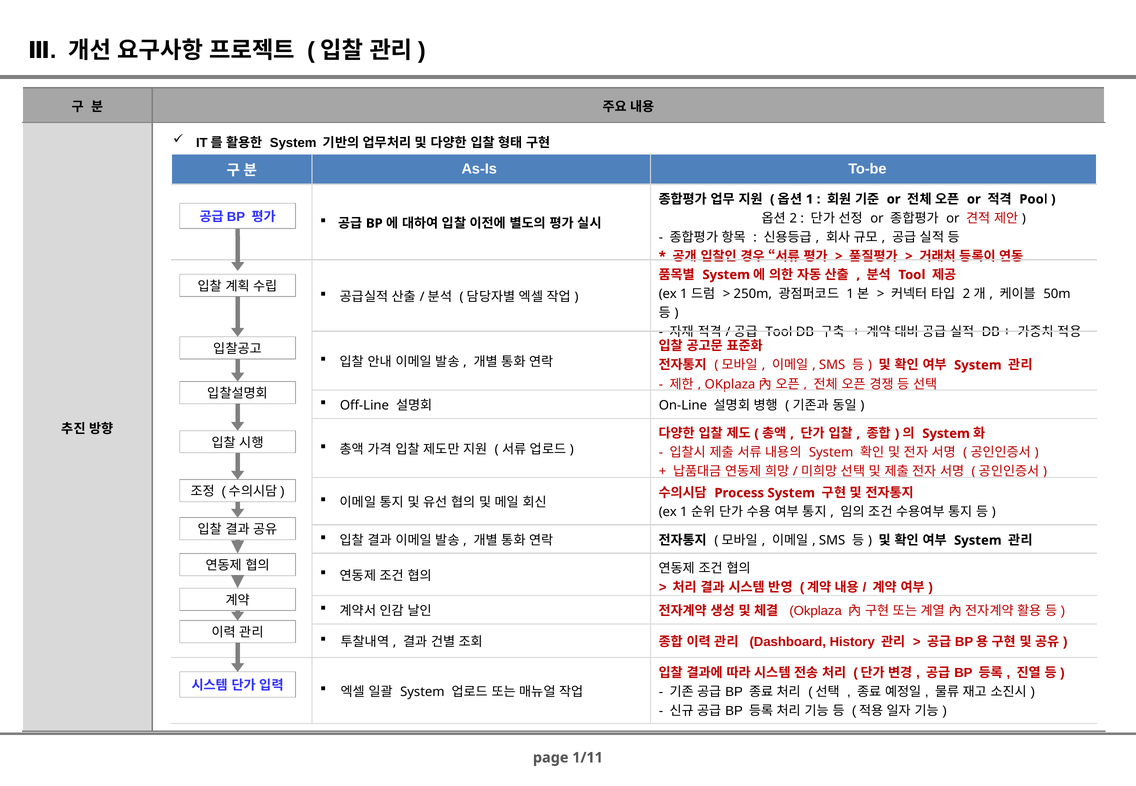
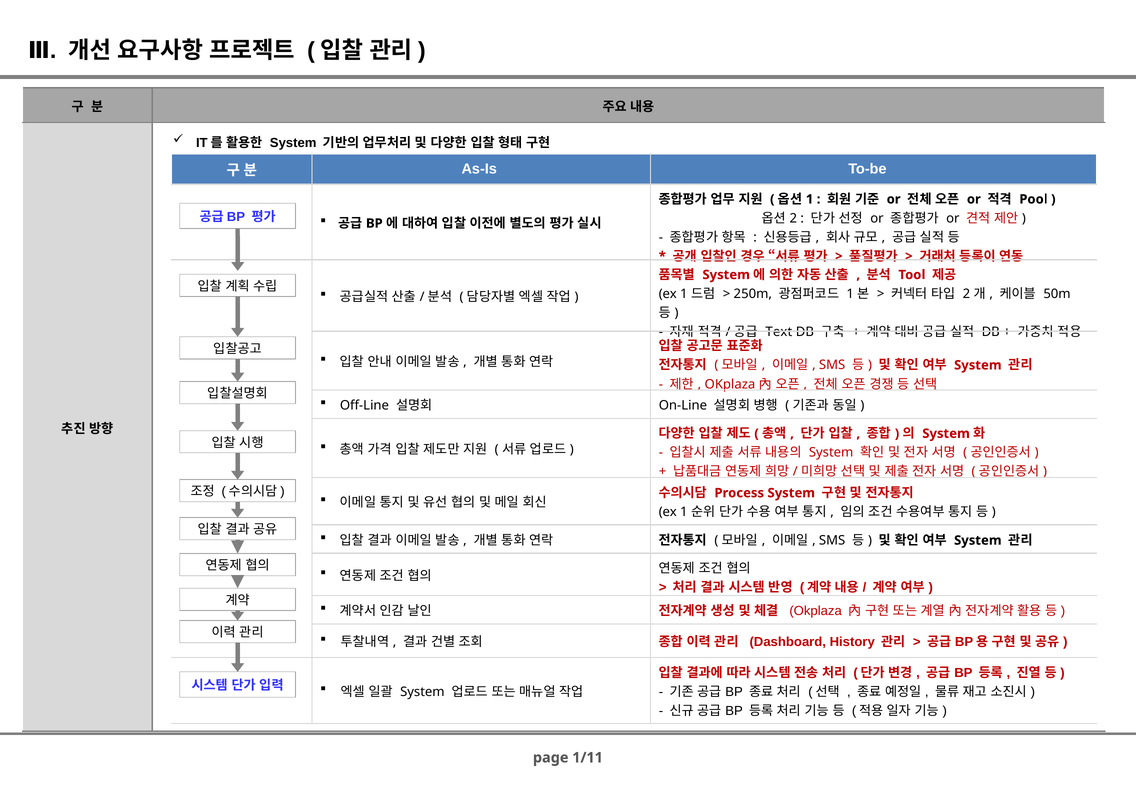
Tool: Tool -> Text (779, 332)
